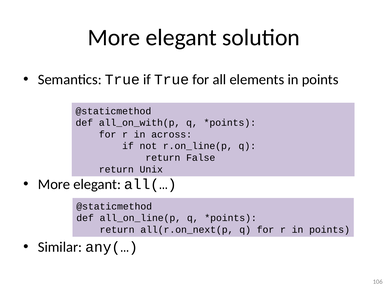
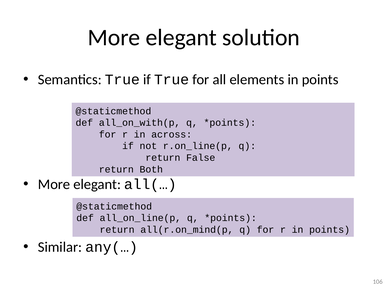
Unix: Unix -> Both (151, 169)
all(r.on_next(p: all(r.on_next(p -> all(r.on_mind(p (187, 230)
